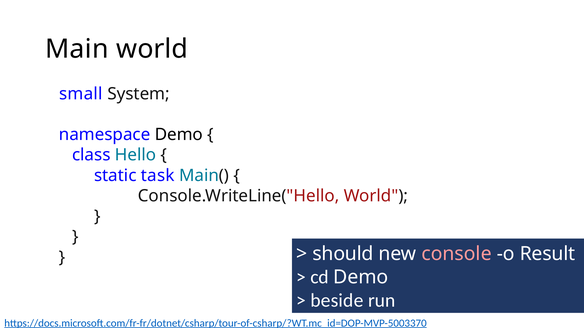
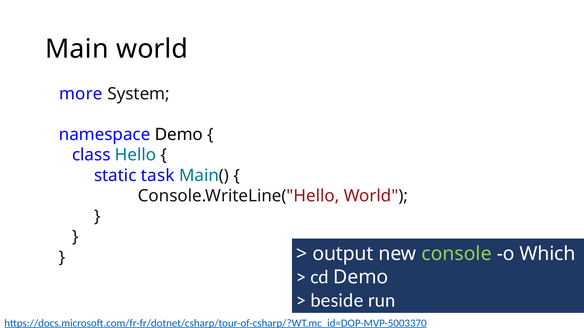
small: small -> more (81, 94)
should: should -> output (343, 254)
console colour: pink -> light green (457, 254)
Result: Result -> Which (548, 254)
